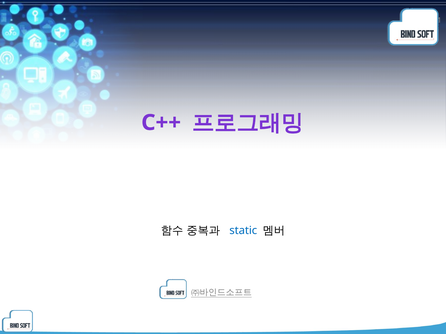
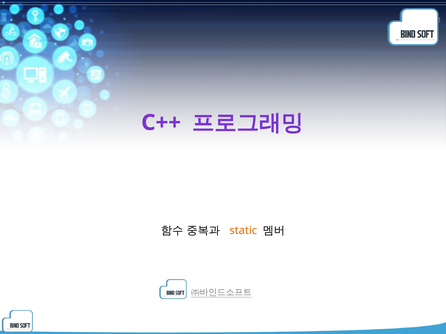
static colour: blue -> orange (243, 231)
